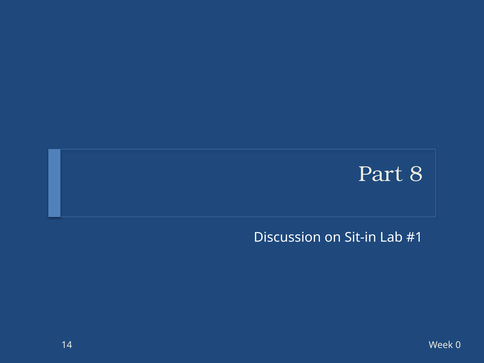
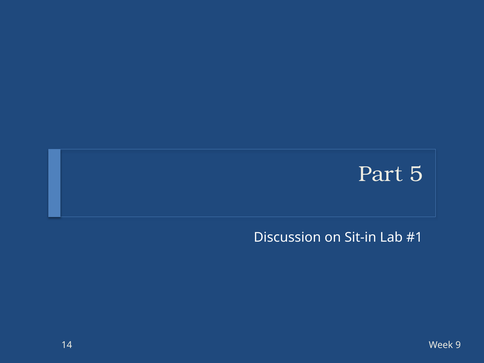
8: 8 -> 5 (416, 174)
0: 0 -> 9 (458, 345)
